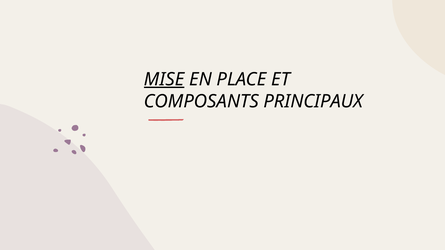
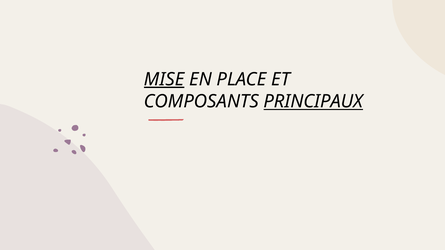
PRINCIPAUX underline: none -> present (313, 102)
